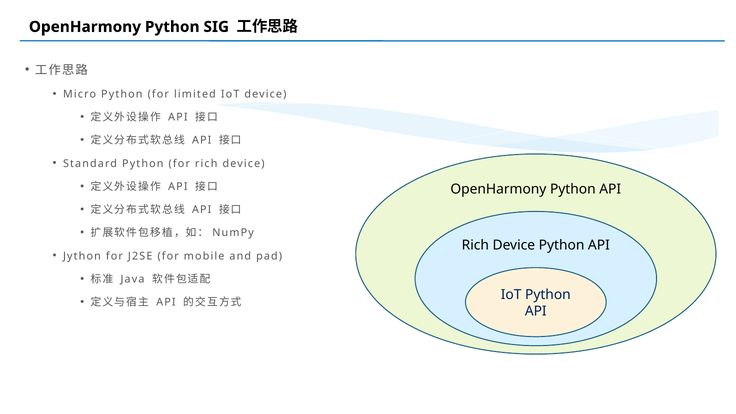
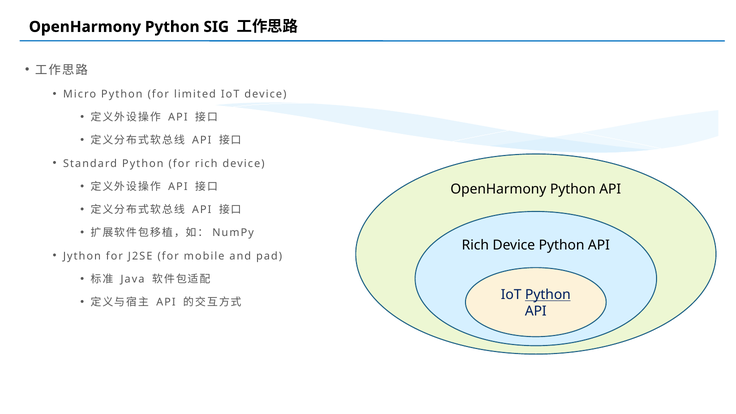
Python underline: none -> present (548, 295)
